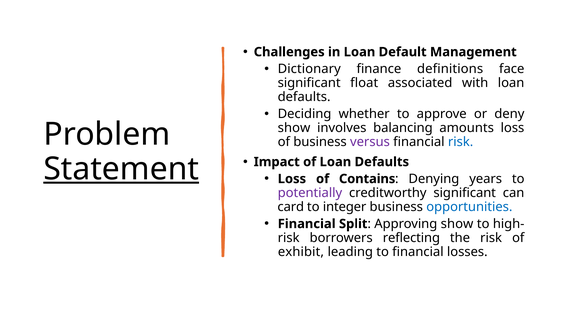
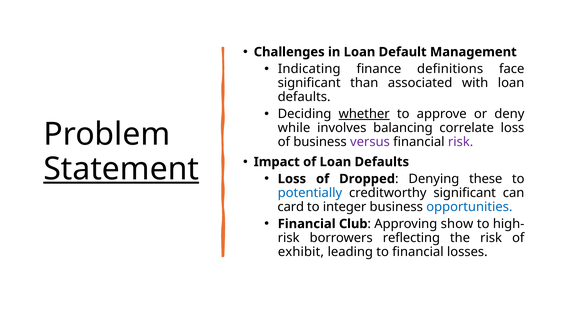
Dictionary: Dictionary -> Indicating (309, 69)
float: float -> than (364, 83)
whether underline: none -> present (364, 114)
show: show -> while (294, 128)
amounts: amounts -> correlate (467, 128)
risk colour: blue -> purple (461, 142)
Contains: Contains -> Dropped (367, 179)
years: years -> these (486, 179)
potentially colour: purple -> blue (310, 193)
Split: Split -> Club (353, 224)
